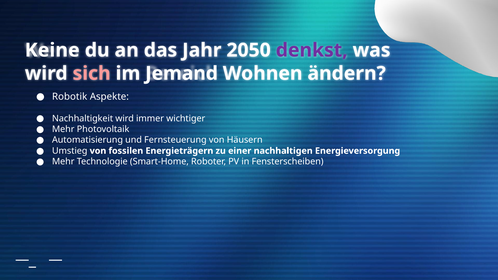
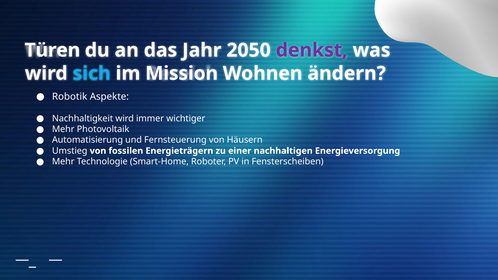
Keine: Keine -> Türen (52, 50)
sich colour: pink -> light blue (92, 73)
Jemand: Jemand -> Mission (182, 73)
